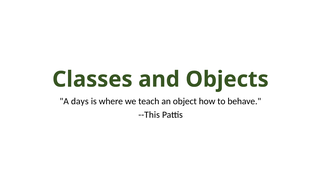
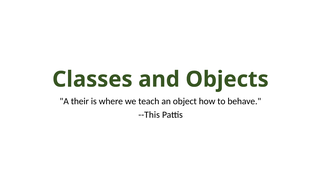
days: days -> their (80, 101)
